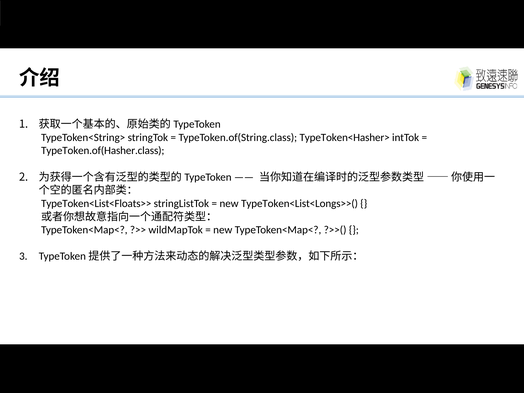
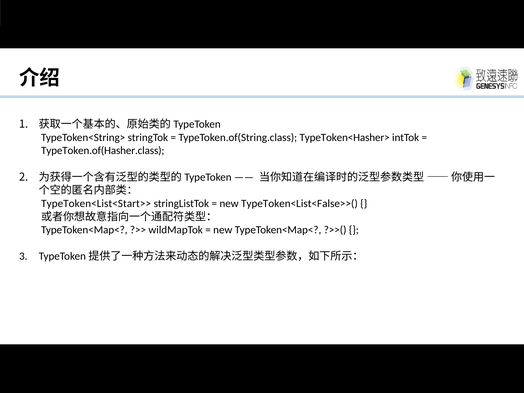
TypeToken<List<Floats>>: TypeToken<List<Floats>> -> TypeToken<List<Start>> (96, 204)
TypeToken<List<Longs>>(: TypeToken<List<Longs>>( -> TypeToken<List<False>>( (299, 204)
